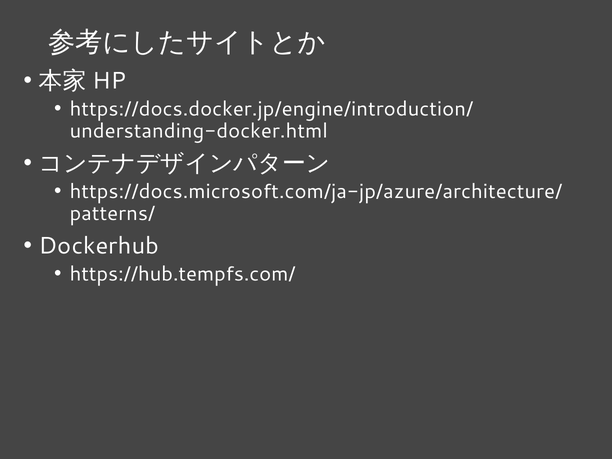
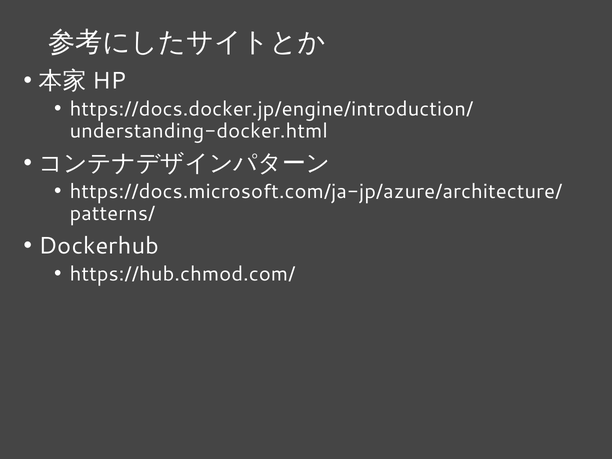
https://hub.tempfs.com/: https://hub.tempfs.com/ -> https://hub.chmod.com/ (182, 274)
